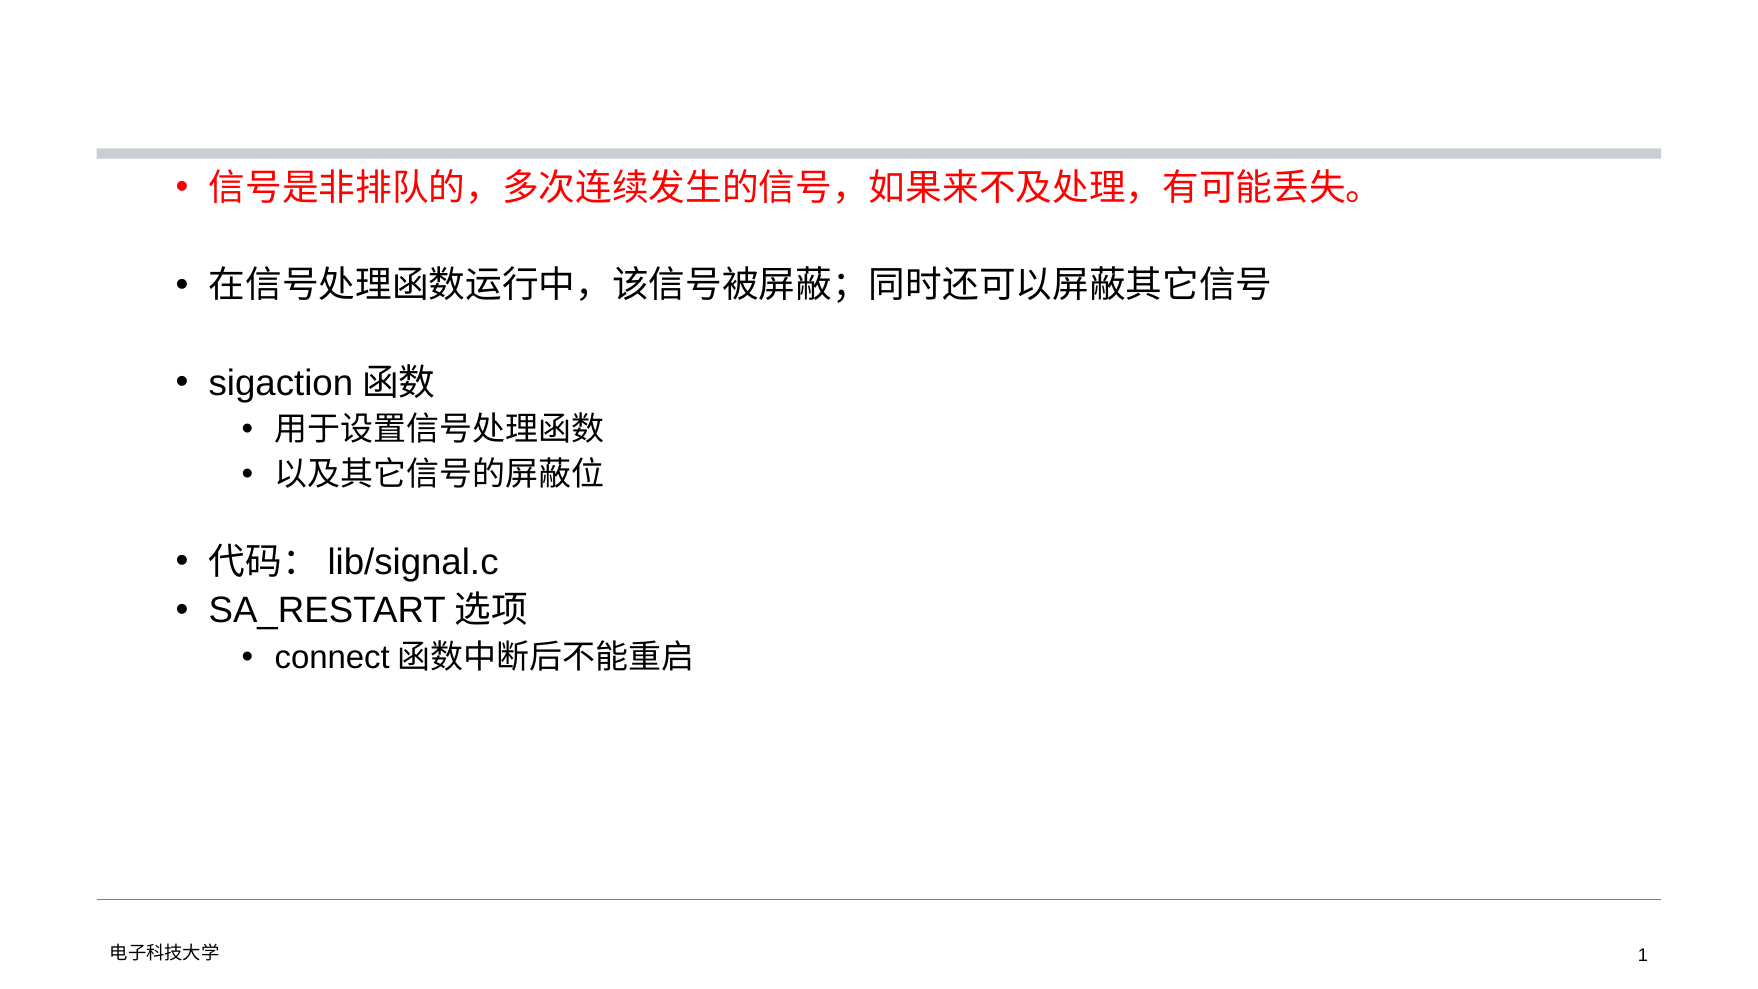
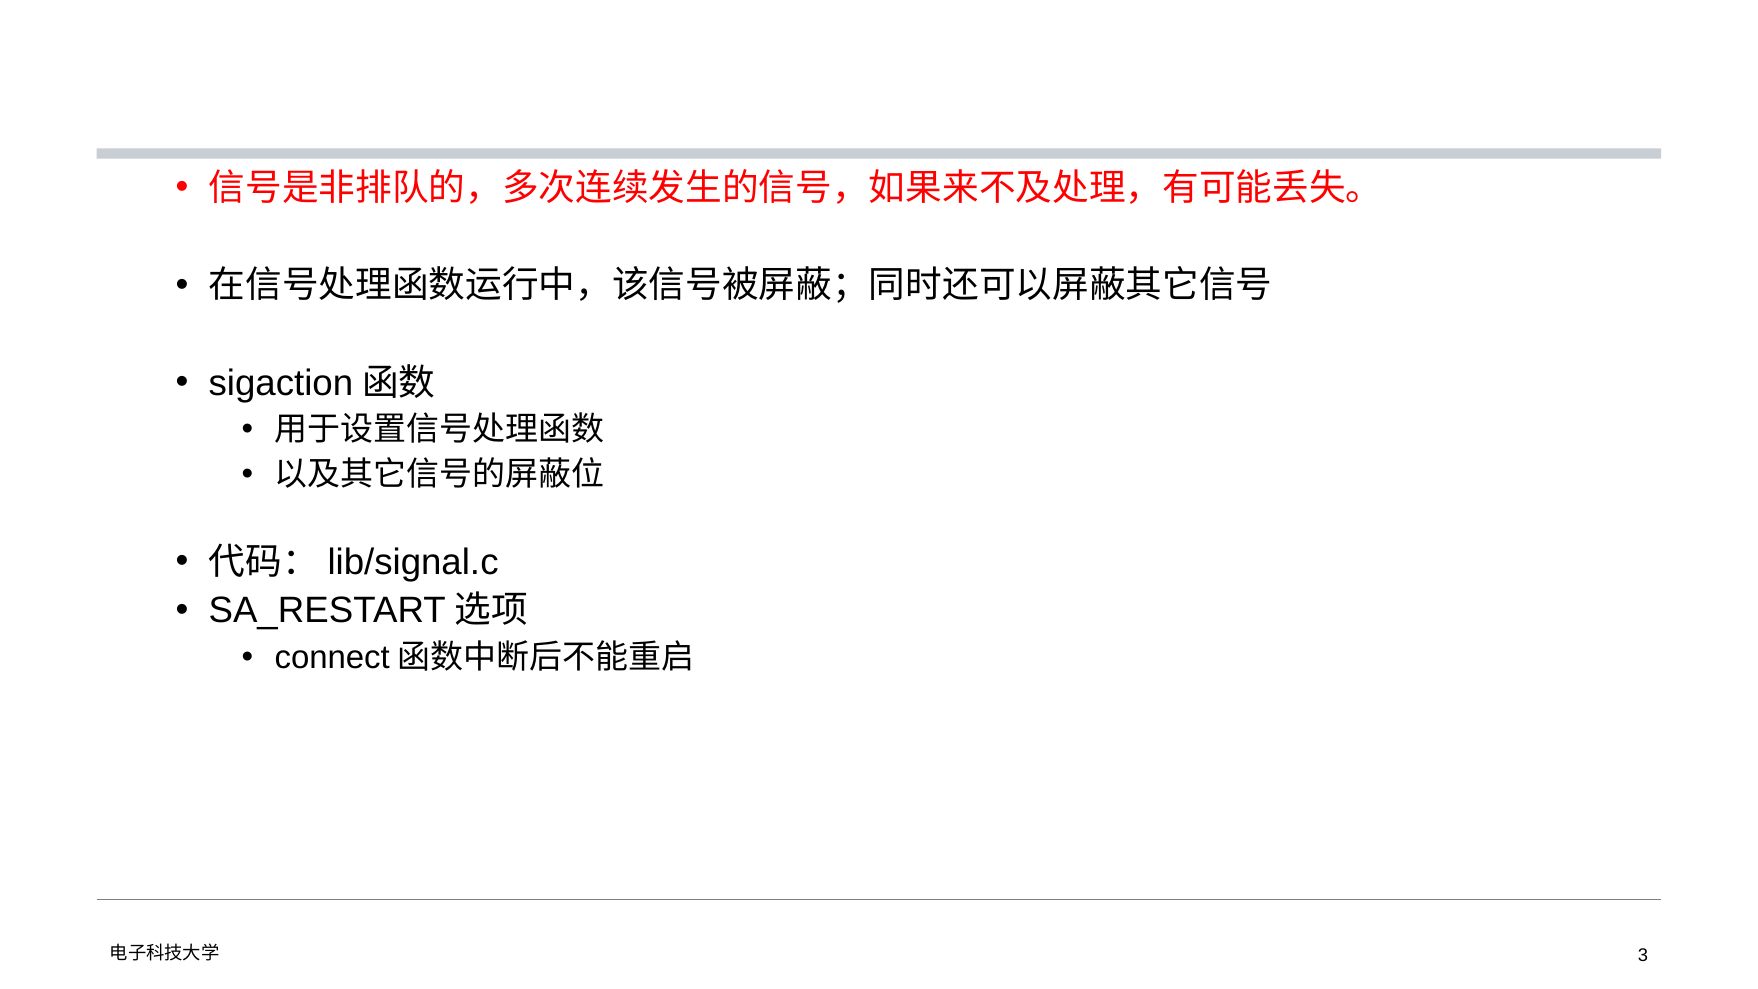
1: 1 -> 3 (1643, 956)
